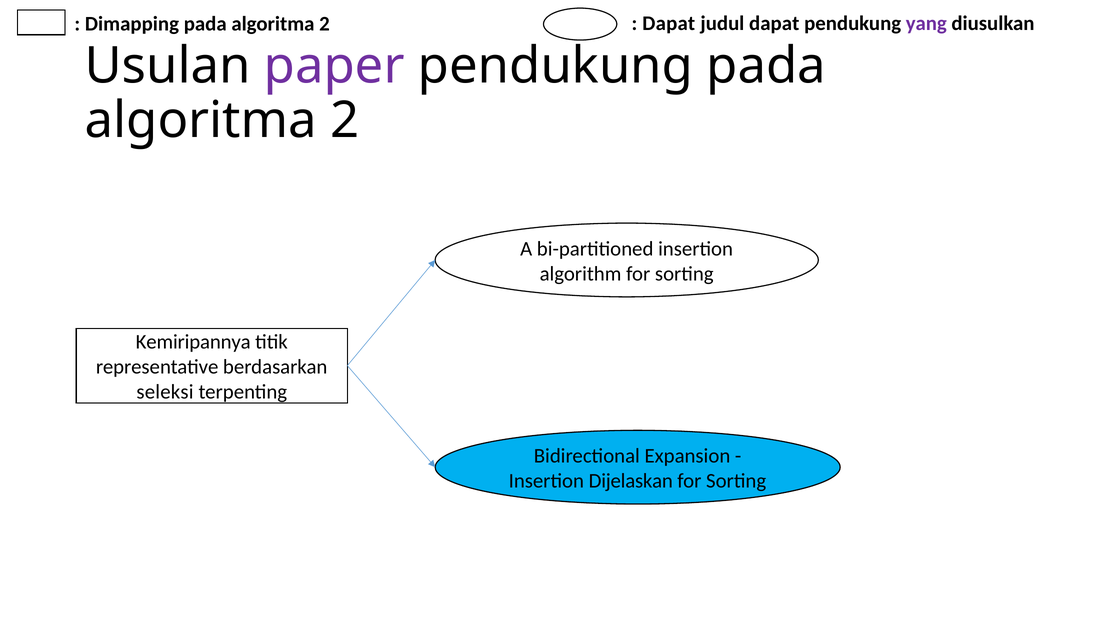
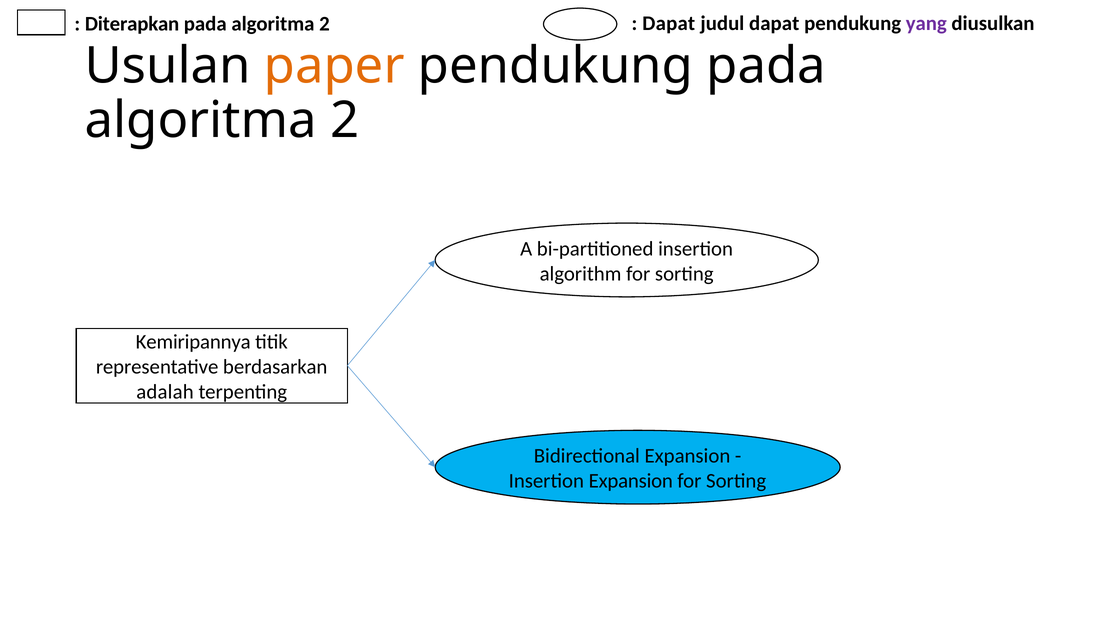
Dimapping: Dimapping -> Diterapkan (132, 24)
paper colour: purple -> orange (334, 66)
seleksi: seleksi -> adalah (165, 392)
Insertion Dijelaskan: Dijelaskan -> Expansion (631, 481)
